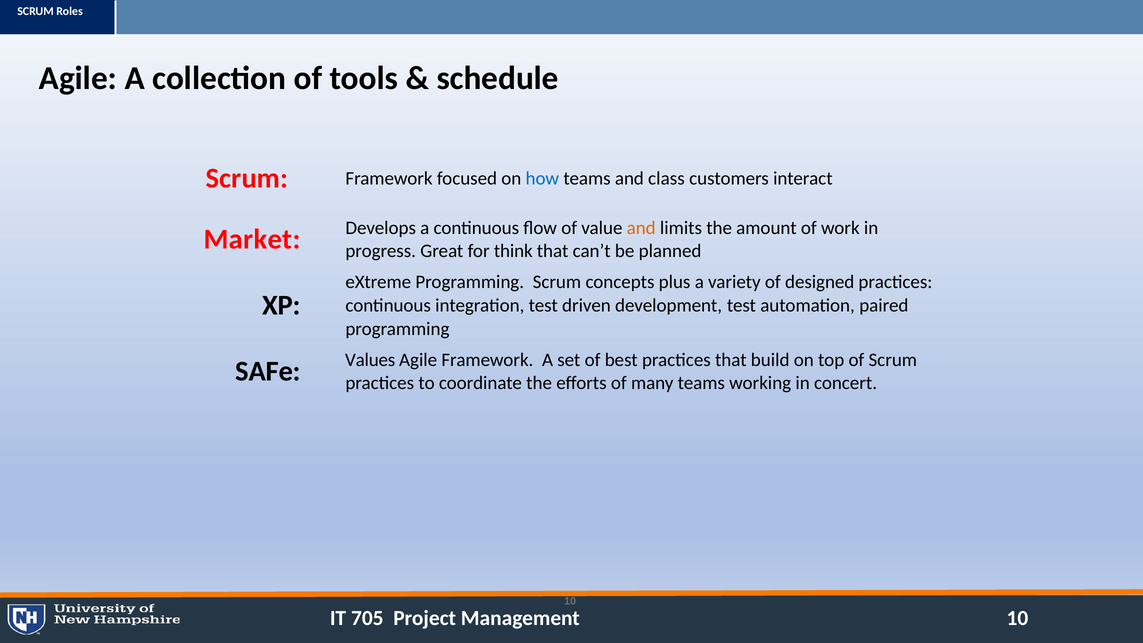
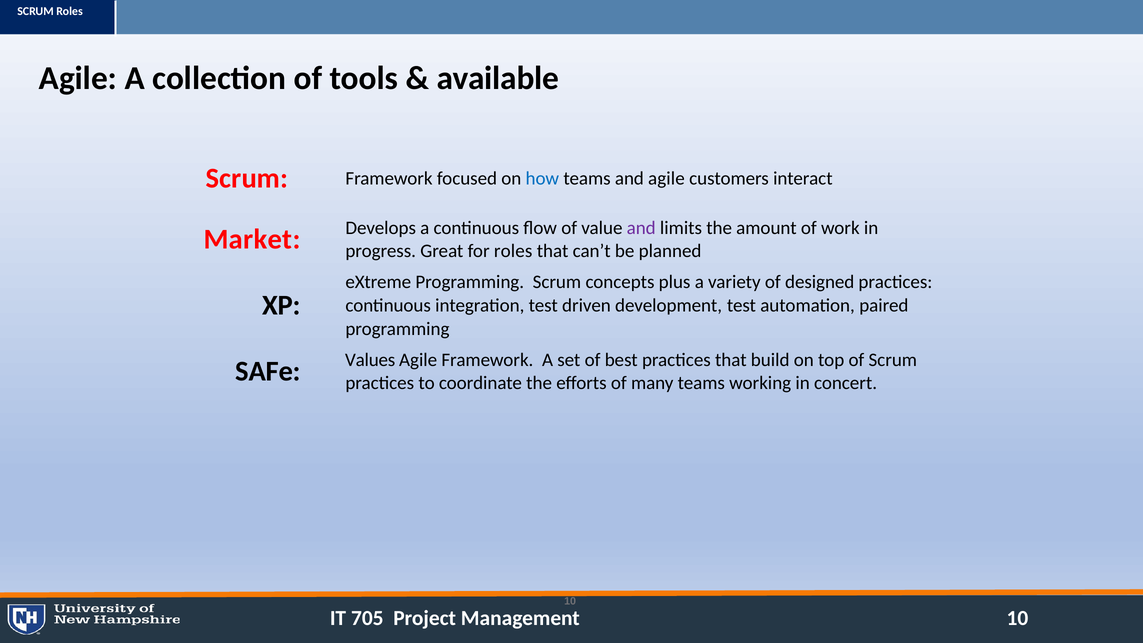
schedule: schedule -> available (498, 78)
and class: class -> agile (666, 178)
and colour: orange -> purple (641, 228)
for think: think -> roles (513, 251)
